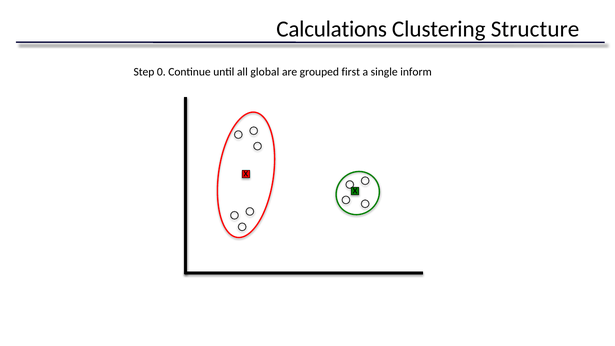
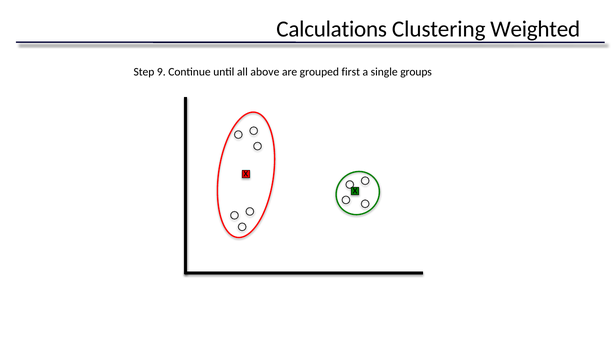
Structure: Structure -> Weighted (535, 29)
0: 0 -> 9 (161, 72)
global: global -> above (265, 72)
inform: inform -> groups (416, 72)
